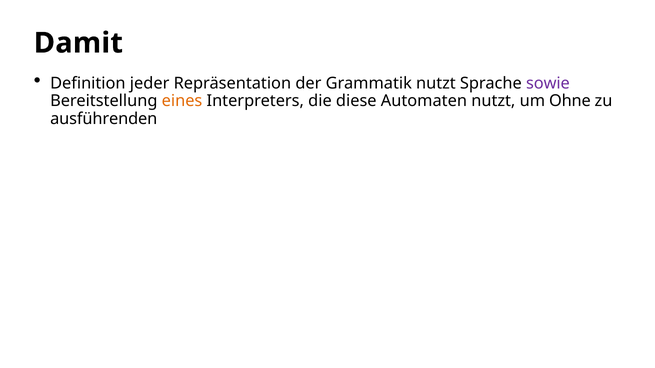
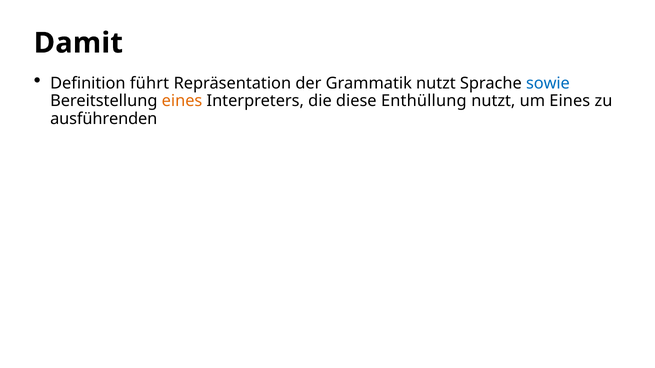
jeder: jeder -> führt (150, 83)
sowie colour: purple -> blue (548, 83)
Automaten: Automaten -> Enthüllung (424, 101)
um Ohne: Ohne -> Eines (570, 101)
